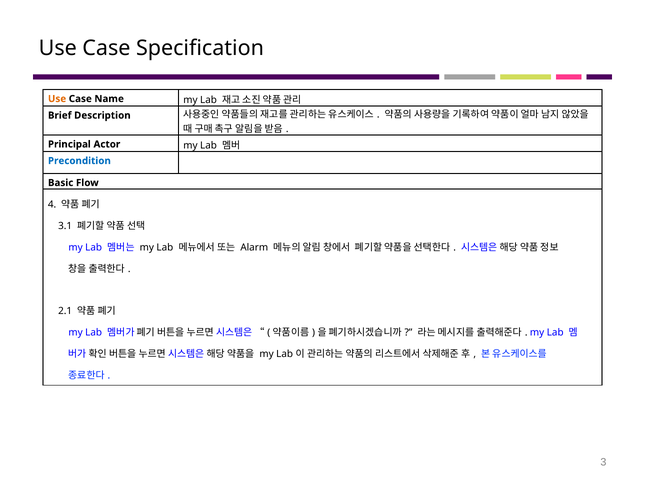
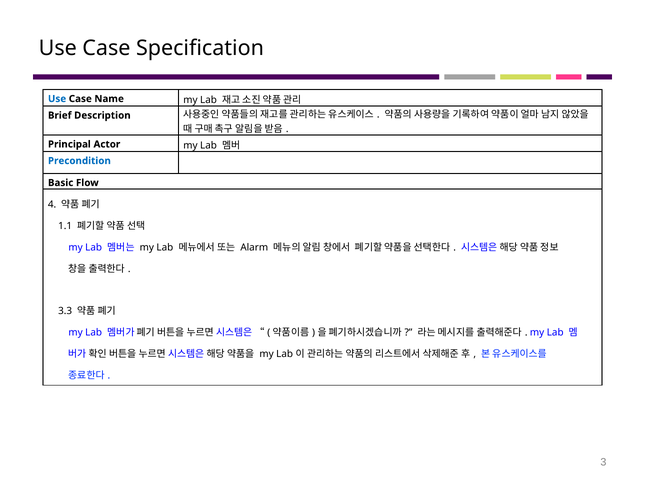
Use colour: orange -> blue (57, 99)
3.1: 3.1 -> 1.1 (65, 226)
2.1: 2.1 -> 3.3 (65, 311)
